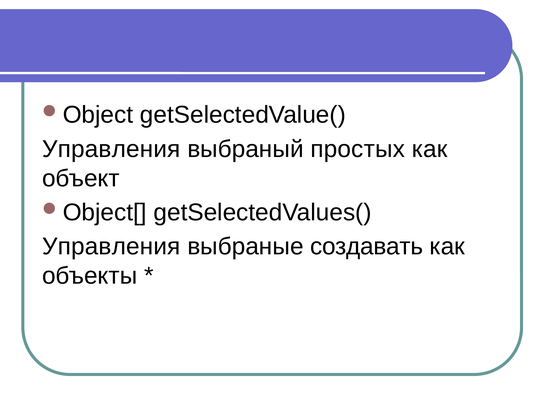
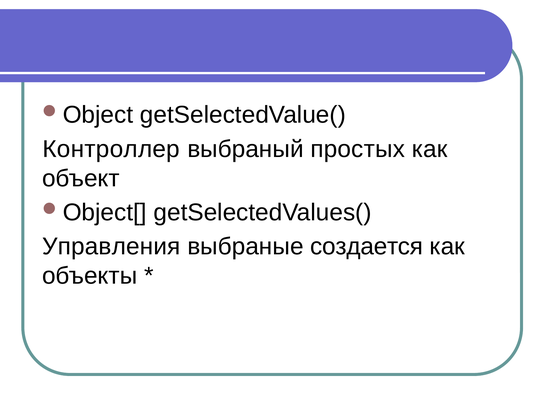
Управления: Управления -> Контроллер (111, 149)
создавать: создавать -> создается (367, 247)
